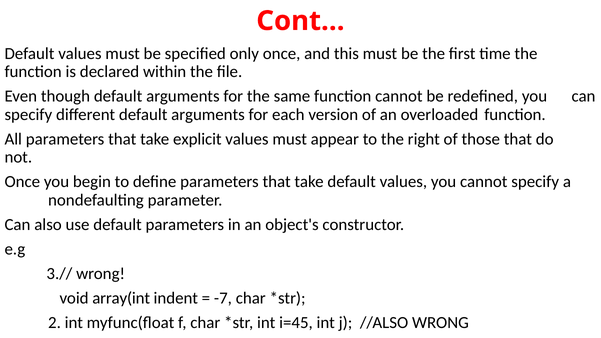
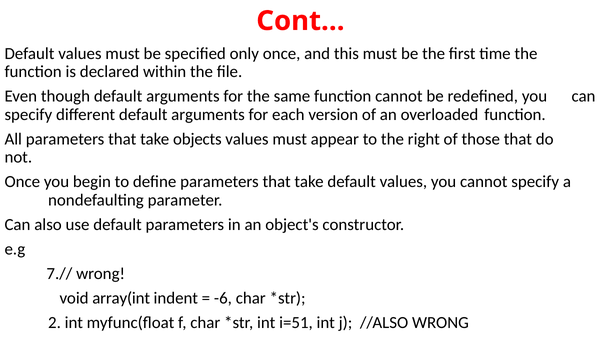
explicit: explicit -> objects (197, 139)
3.//: 3.// -> 7.// (59, 274)
-7: -7 -> -6 (223, 298)
i=45: i=45 -> i=51 (296, 323)
